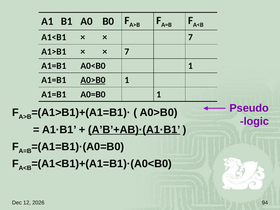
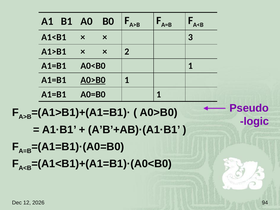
7: 7 -> 3 (190, 37)
7: 7 -> 2 (127, 52)
A’B’+AB)·(A1·B1 underline: present -> none (134, 130)
